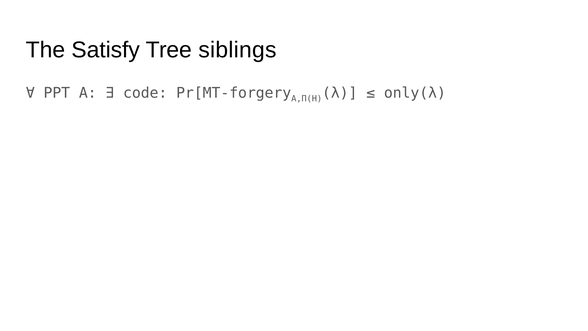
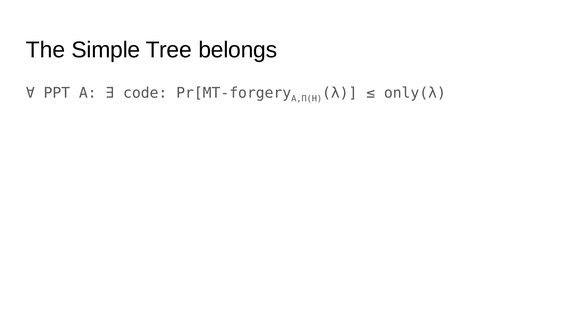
Satisfy: Satisfy -> Simple (106, 50)
siblings: siblings -> belongs (238, 50)
